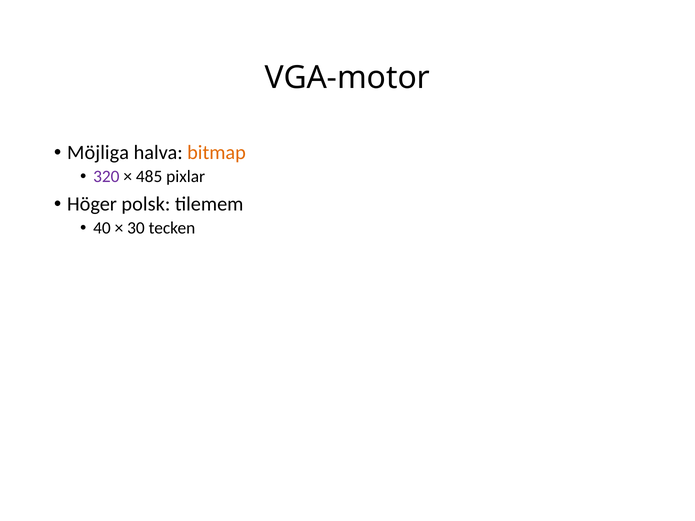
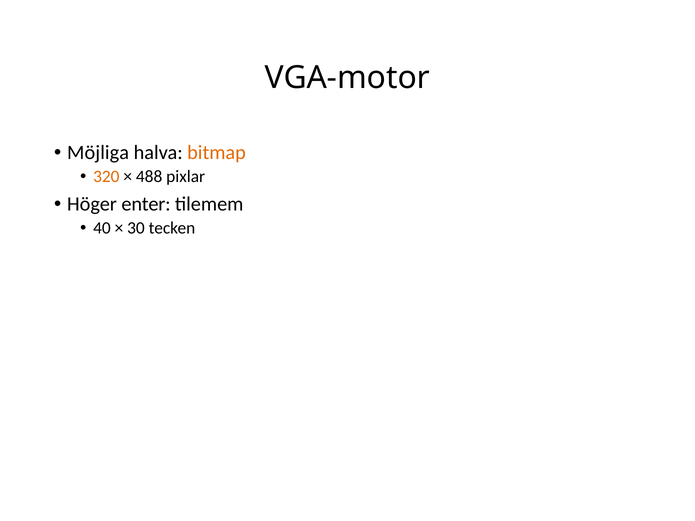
320 colour: purple -> orange (106, 177)
485: 485 -> 488 (149, 177)
polsk: polsk -> enter (146, 204)
